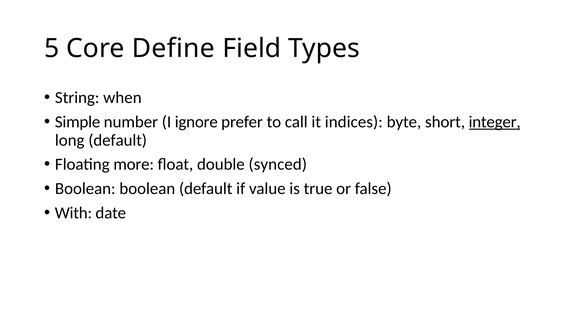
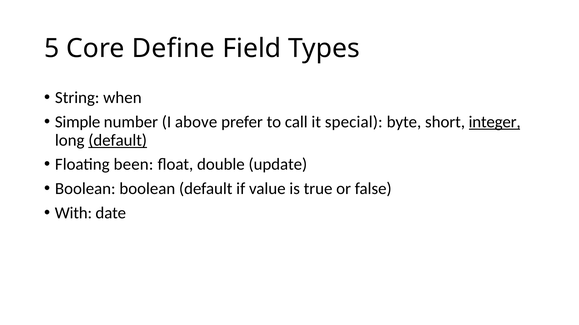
ignore: ignore -> above (196, 122)
indices: indices -> special (354, 122)
default underline: none -> present (118, 140)
more: more -> been (134, 165)
synced: synced -> update (278, 165)
